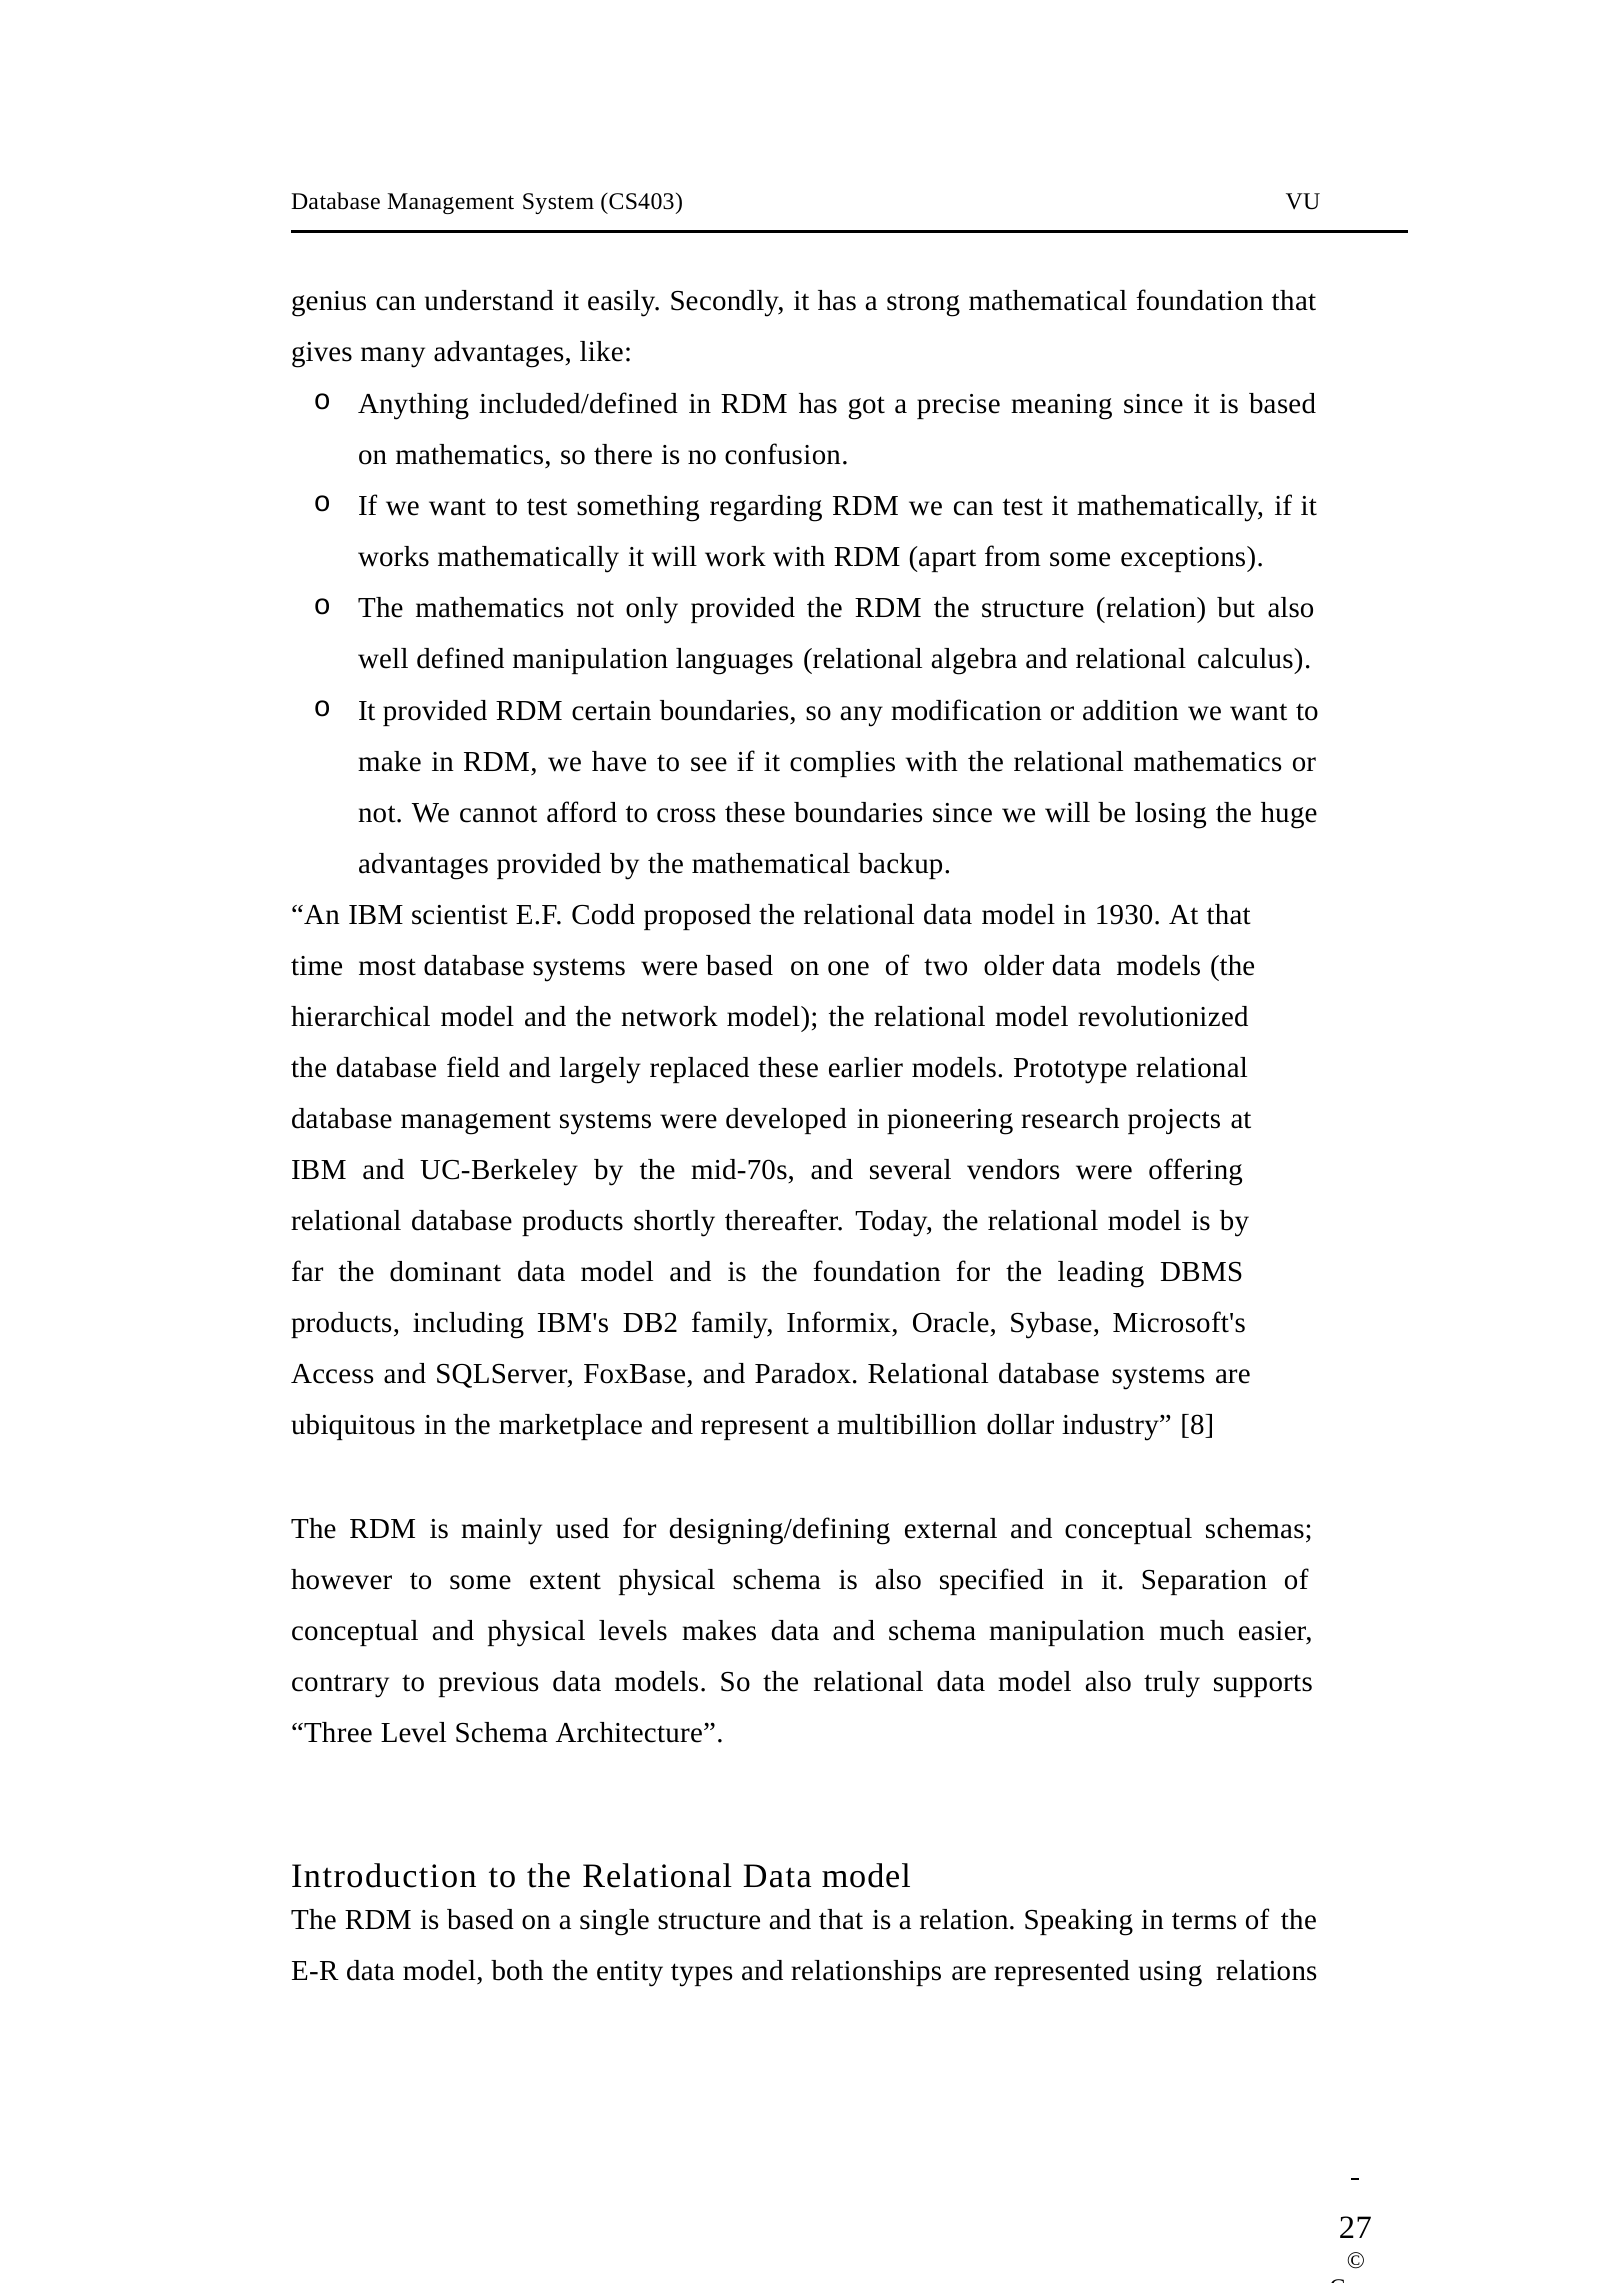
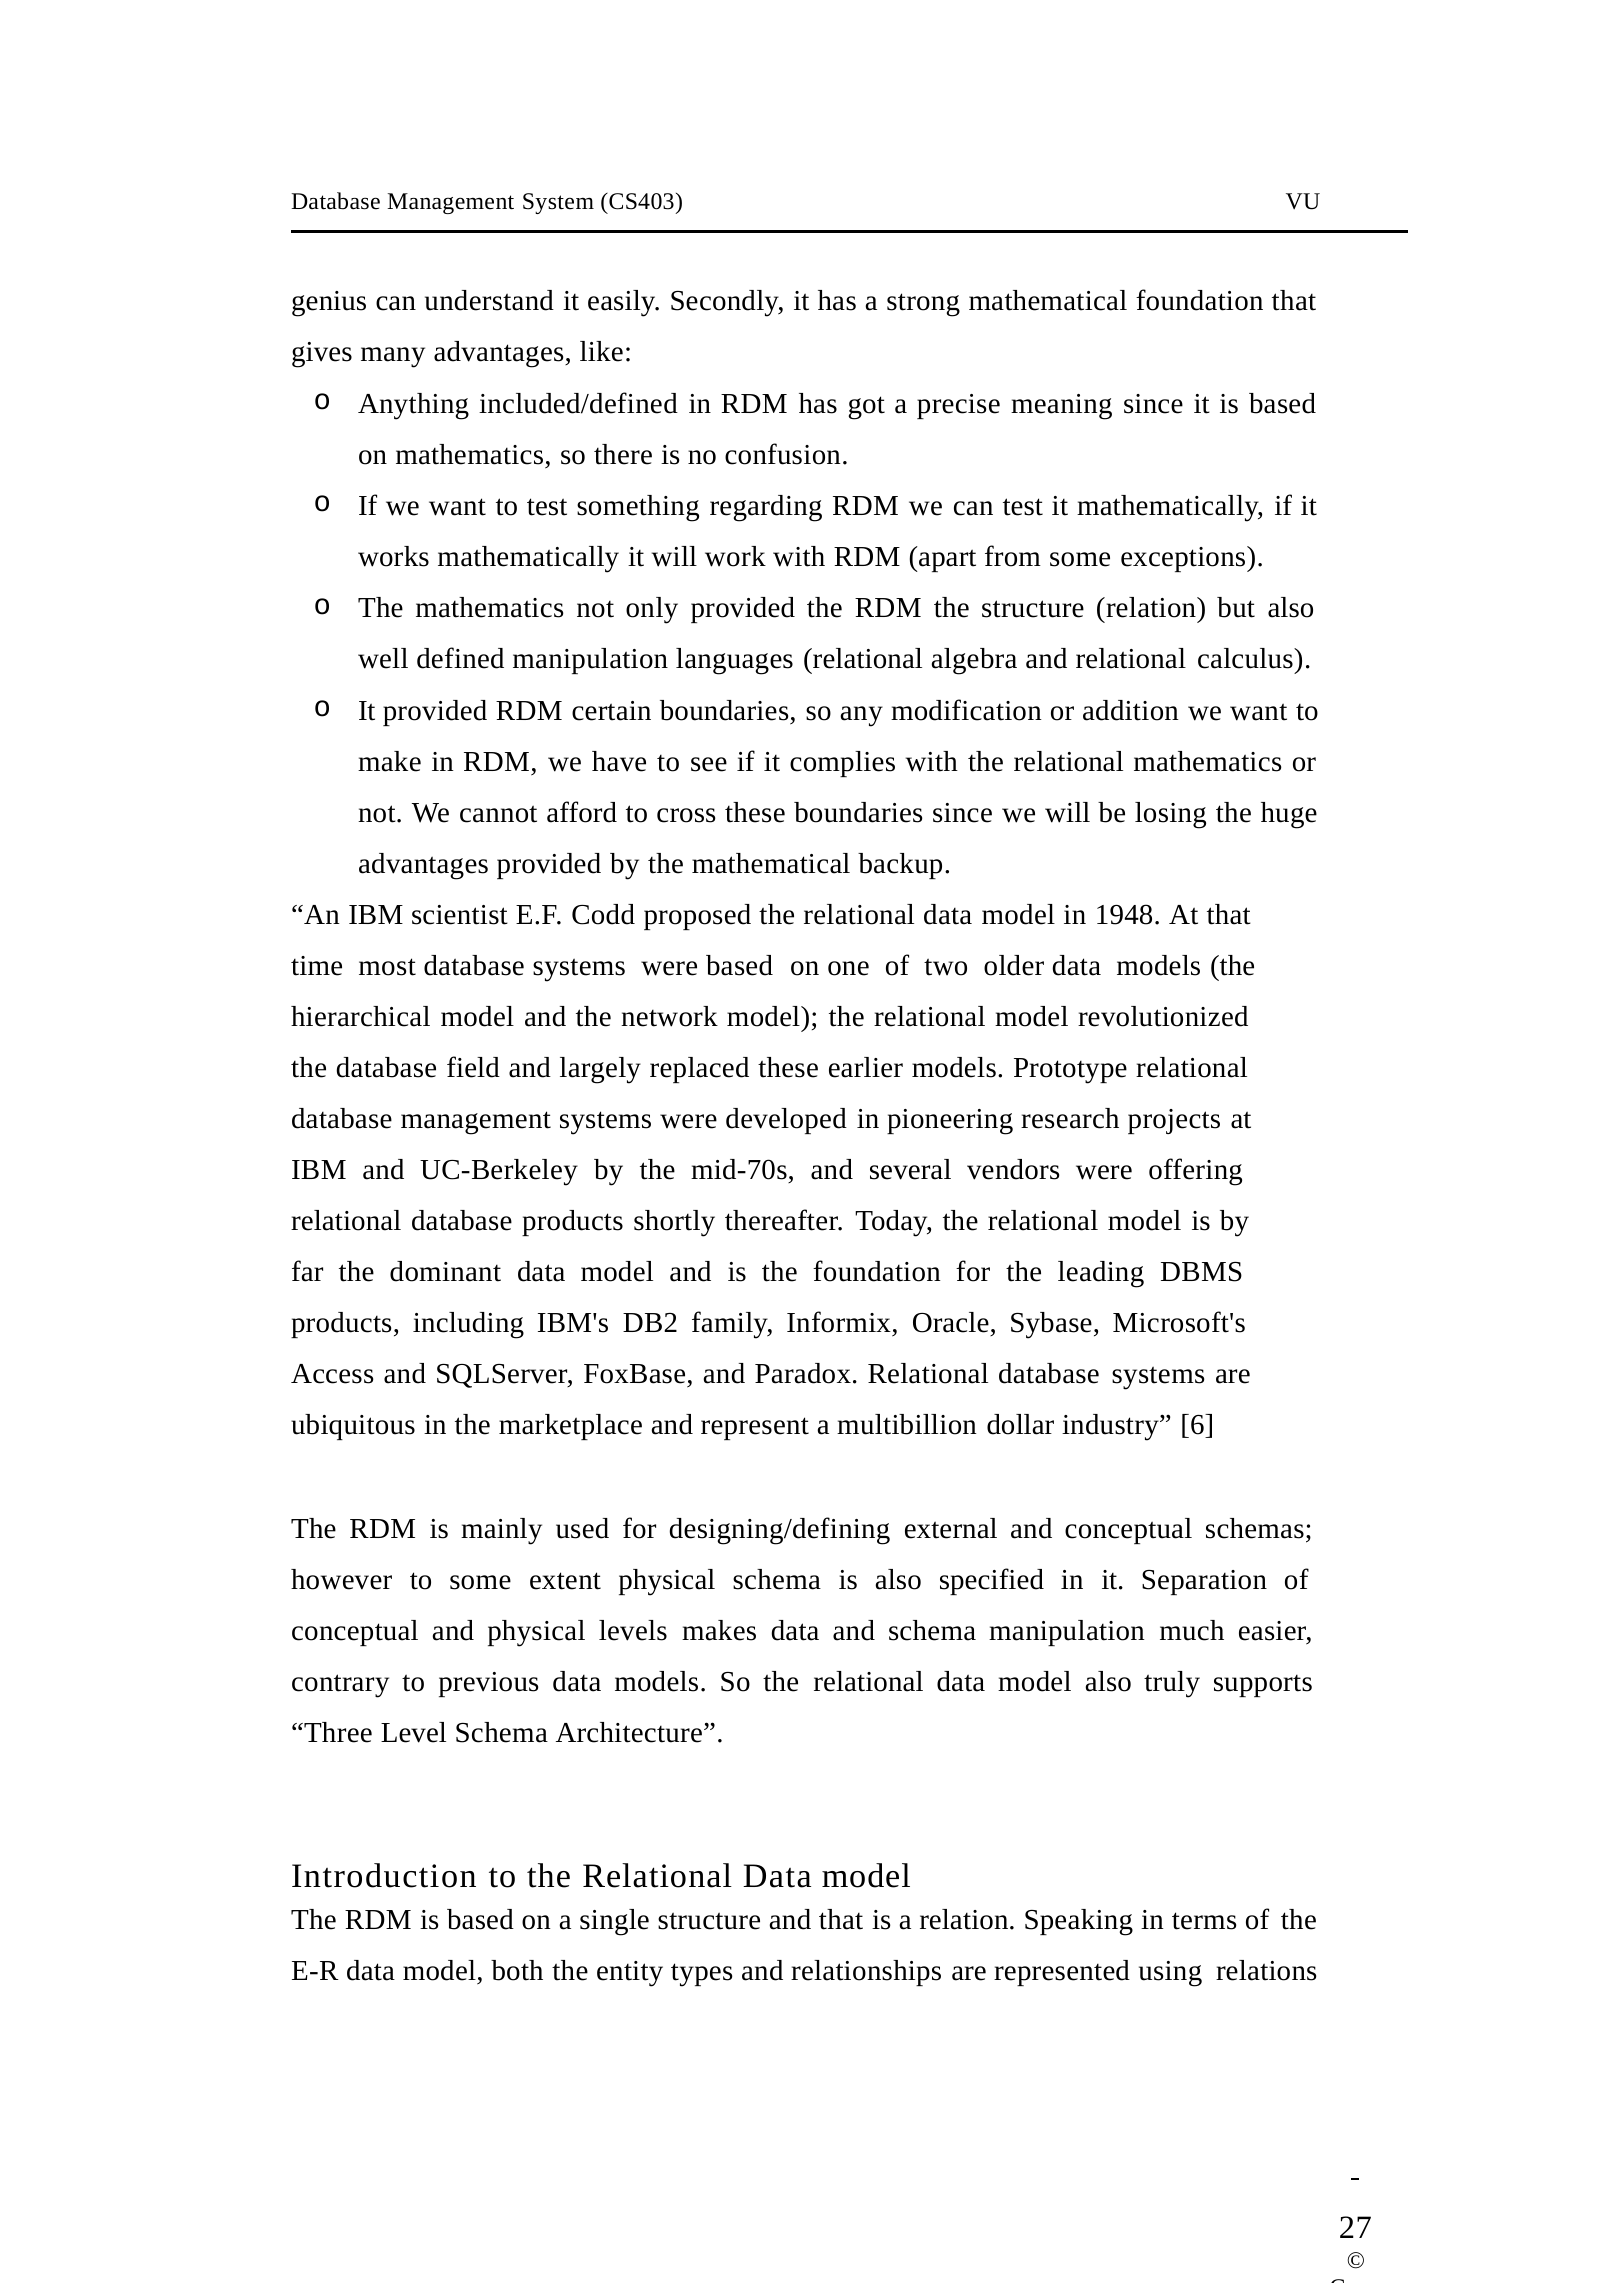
1930: 1930 -> 1948 (1128, 915)
8: 8 -> 6 (1197, 1425)
